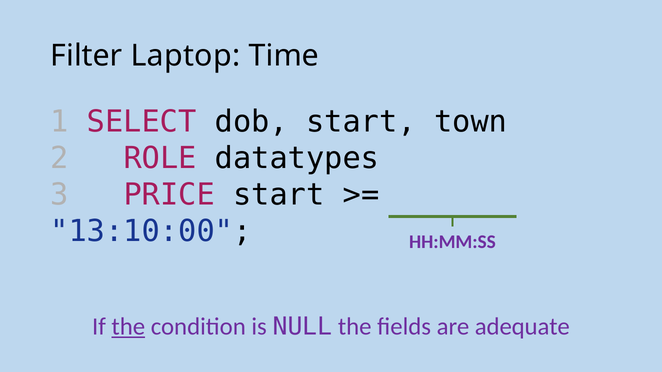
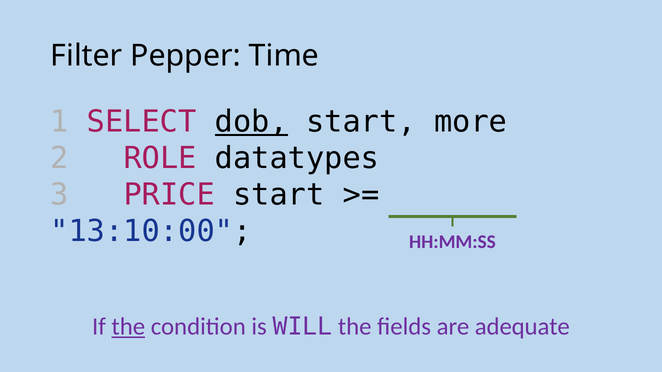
Laptop: Laptop -> Pepper (186, 56)
dob underline: none -> present (251, 122)
town: town -> more (471, 122)
NULL: NULL -> WILL (302, 327)
